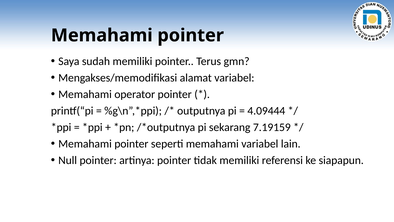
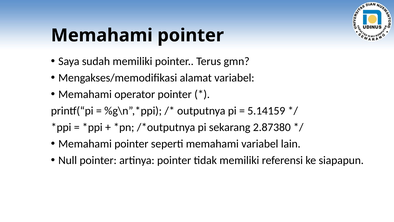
4.09444: 4.09444 -> 5.14159 (266, 111)
7.19159: 7.19159 -> 2.87380 (272, 127)
